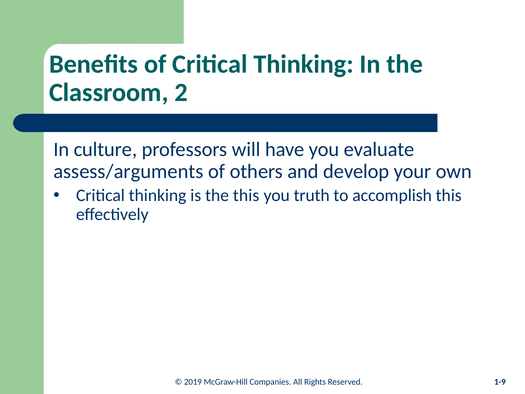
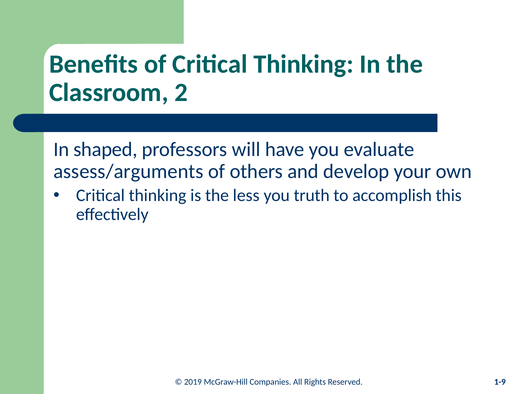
culture: culture -> shaped (106, 149)
the this: this -> less (246, 195)
